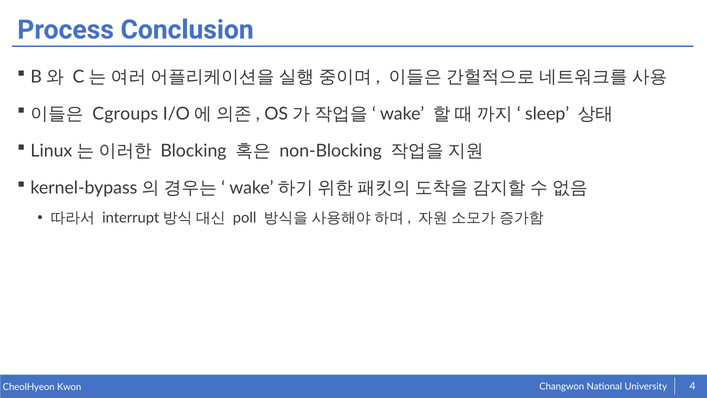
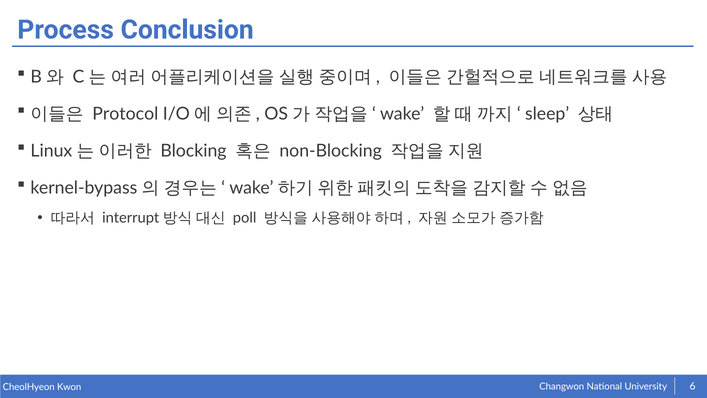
Cgroups: Cgroups -> Protocol (125, 114)
4: 4 -> 6 (693, 386)
